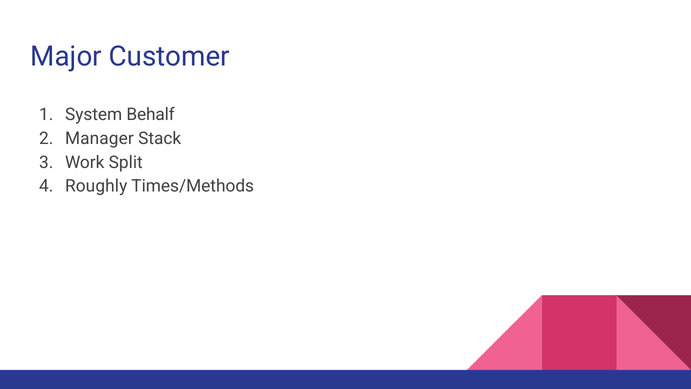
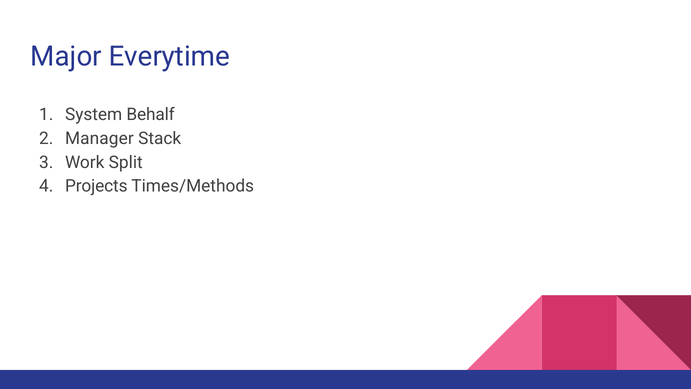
Customer: Customer -> Everytime (169, 57)
Roughly: Roughly -> Projects (96, 186)
